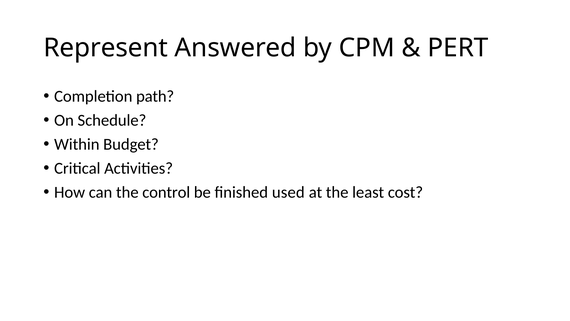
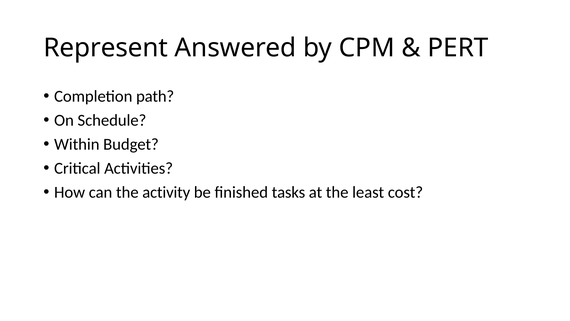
control: control -> activity (166, 192)
used: used -> tasks (289, 192)
